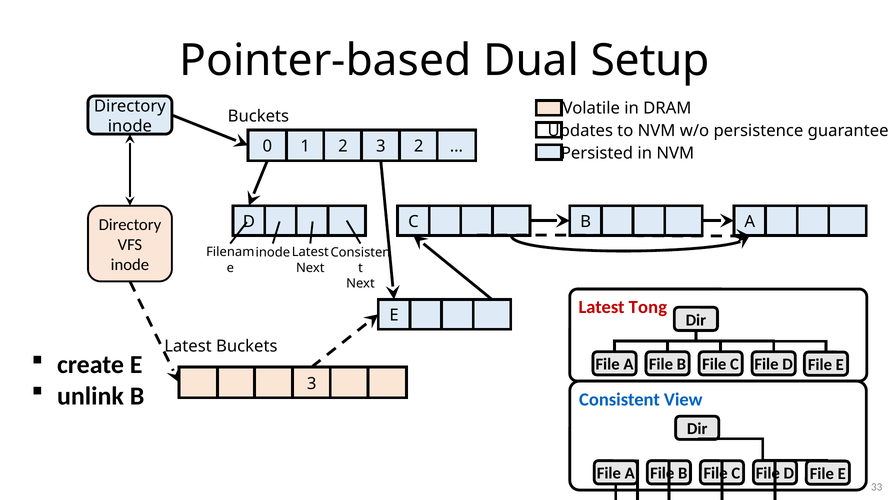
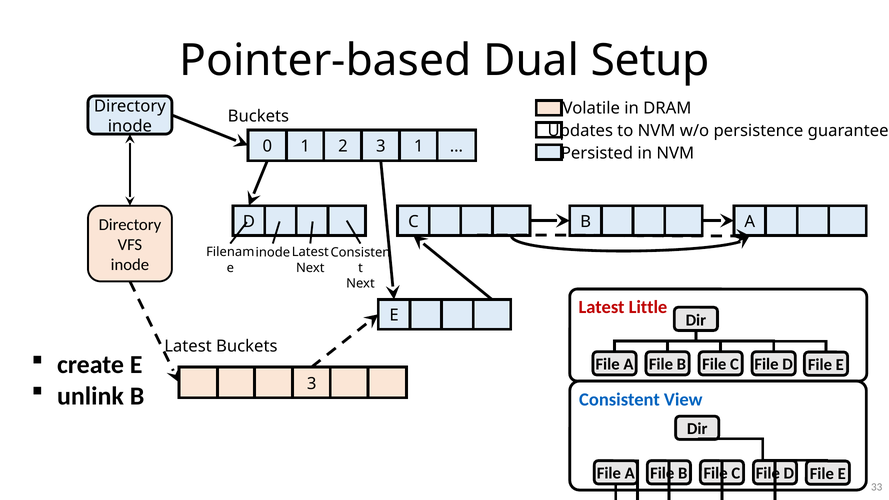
3 2: 2 -> 1 (419, 147)
Tong: Tong -> Little (648, 307)
